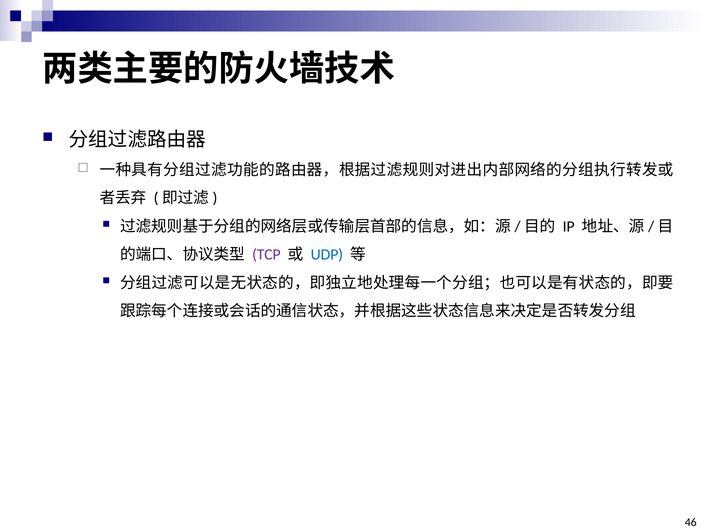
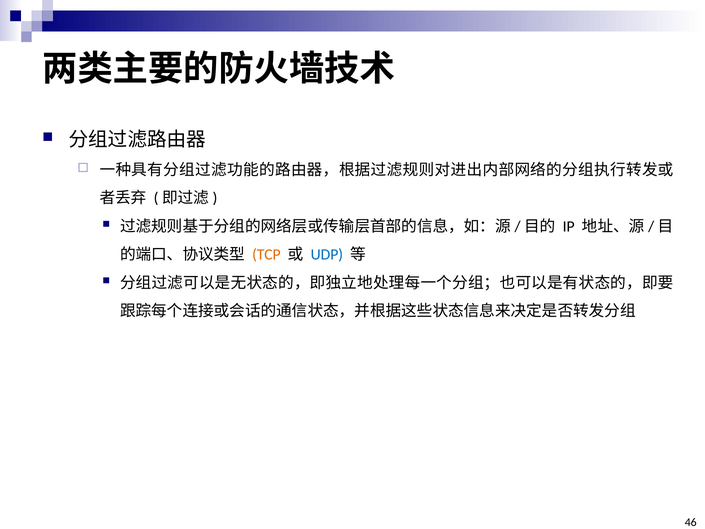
TCP colour: purple -> orange (266, 255)
